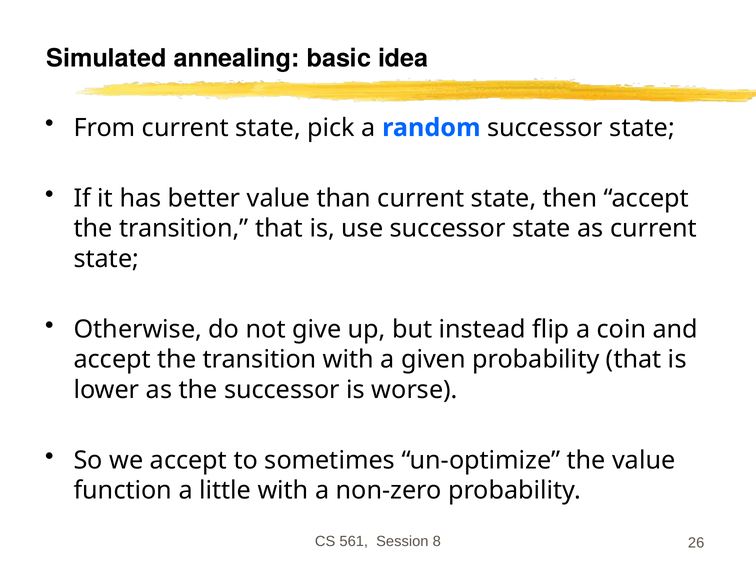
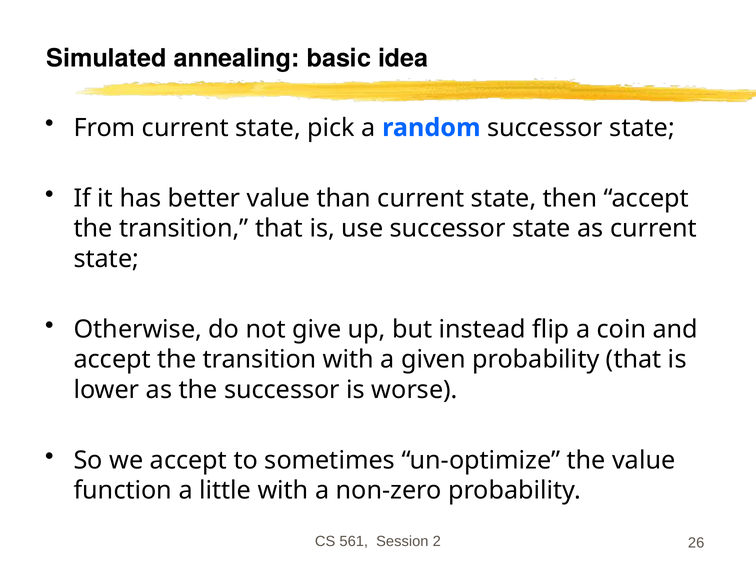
8: 8 -> 2 (437, 541)
